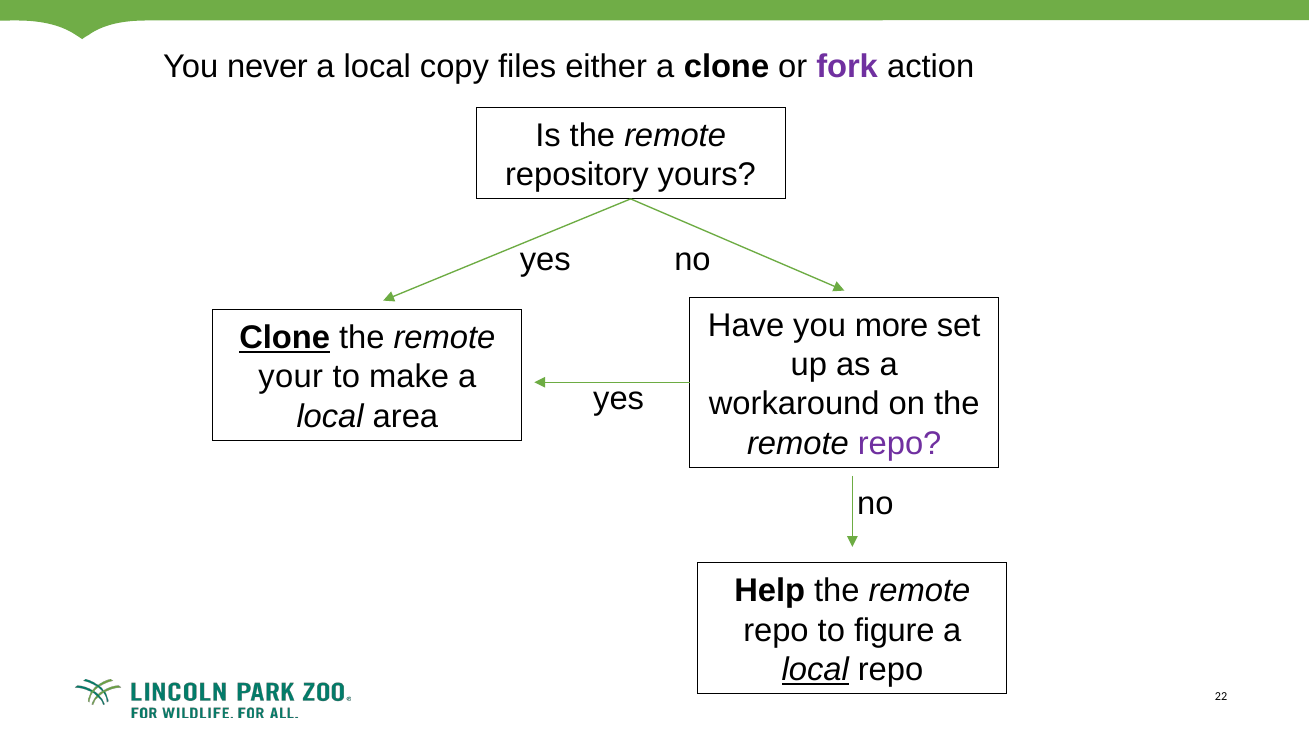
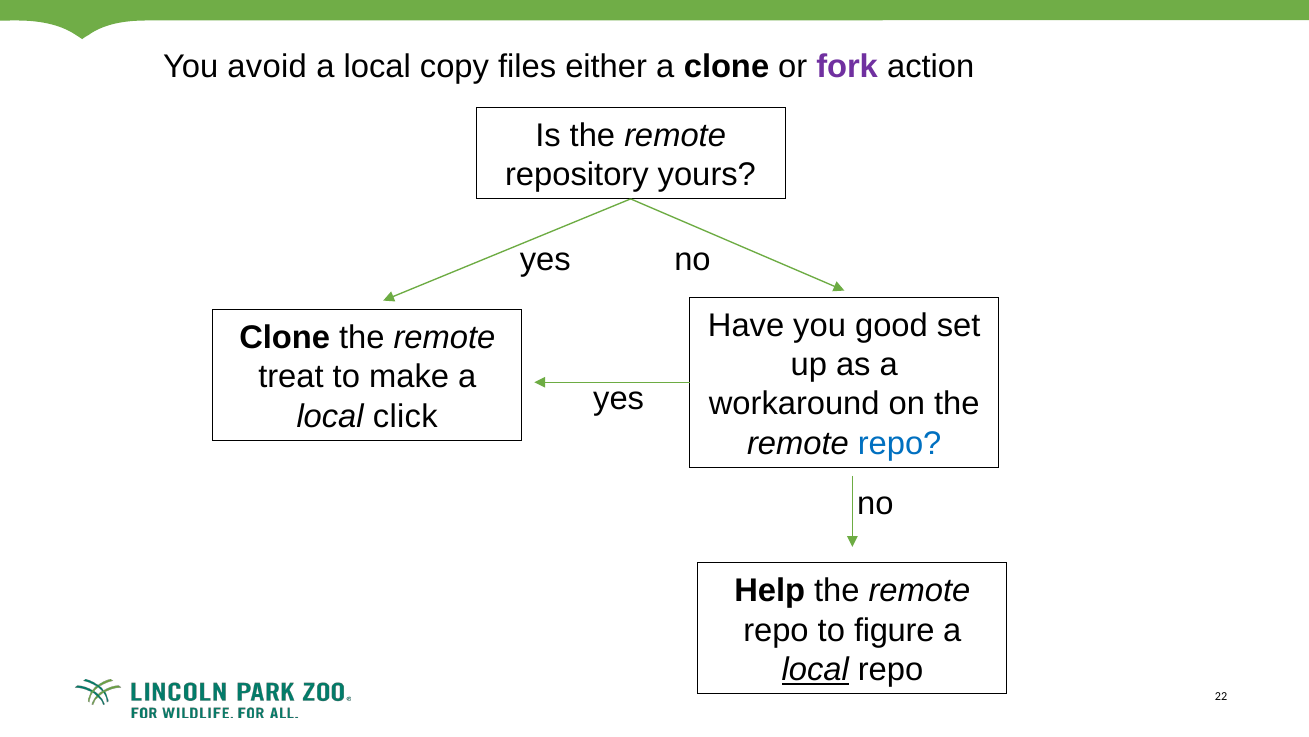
never: never -> avoid (267, 66)
more: more -> good (891, 325)
Clone underline: present -> none (285, 337)
your: your -> treat (291, 377)
area: area -> click (405, 416)
repo colour: purple -> blue (900, 443)
